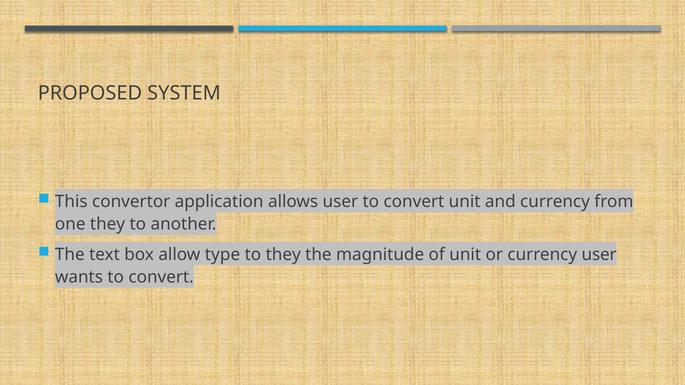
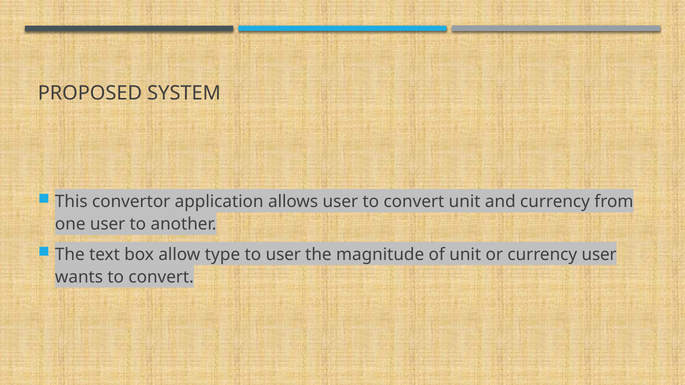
one they: they -> user (108, 224)
to they: they -> user (283, 255)
